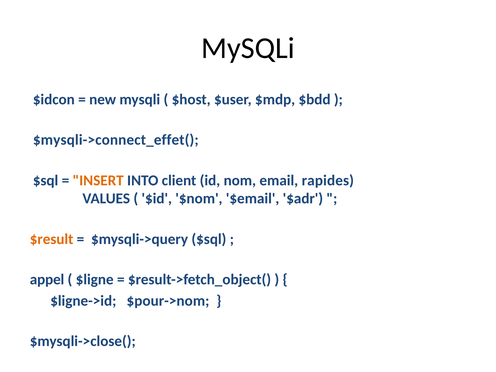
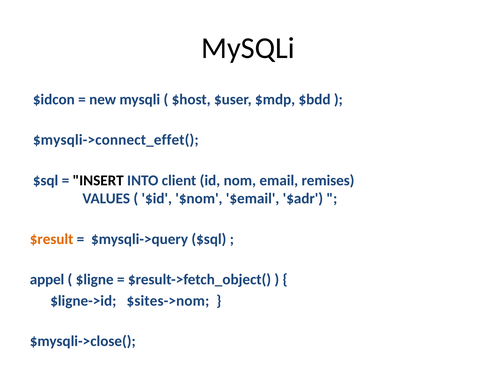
INSERT colour: orange -> black (98, 180)
rapides: rapides -> remises (328, 180)
$pour->nom: $pour->nom -> $sites->nom (168, 301)
